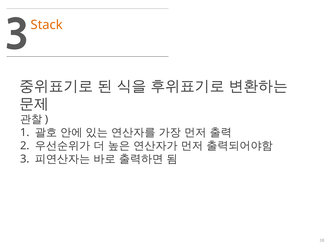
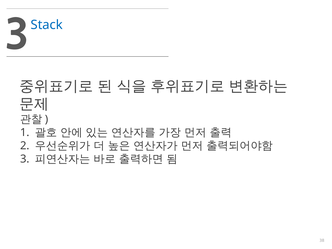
Stack colour: orange -> blue (47, 25)
